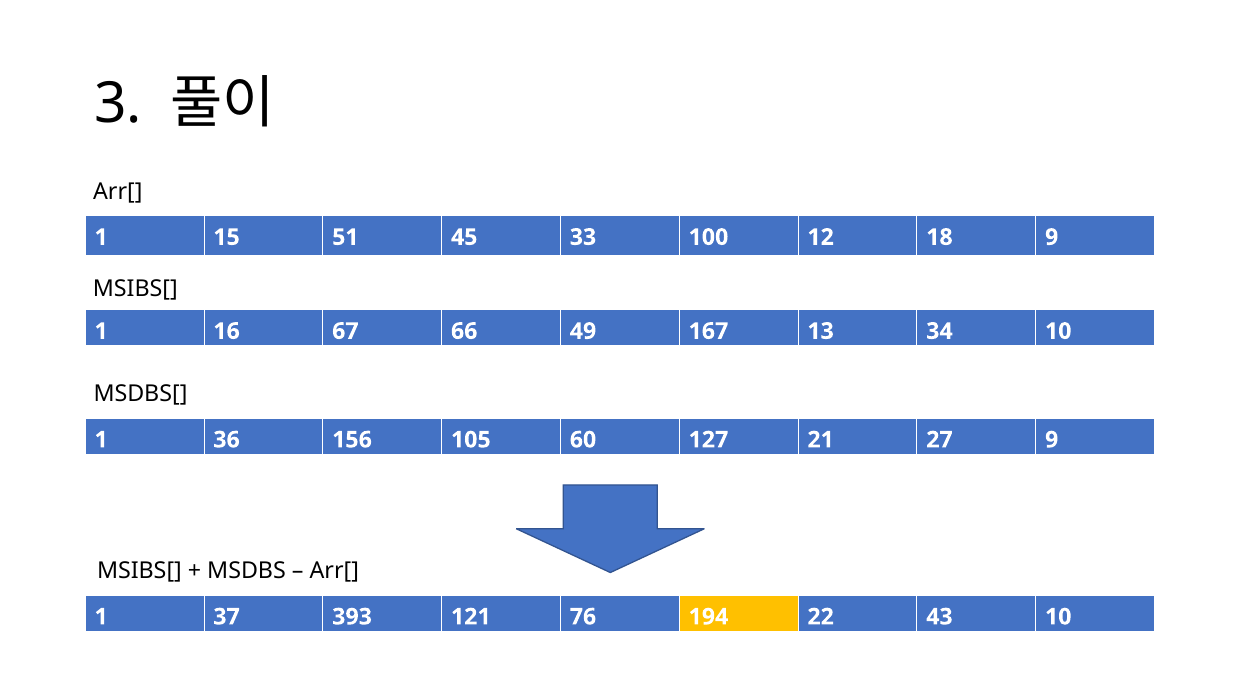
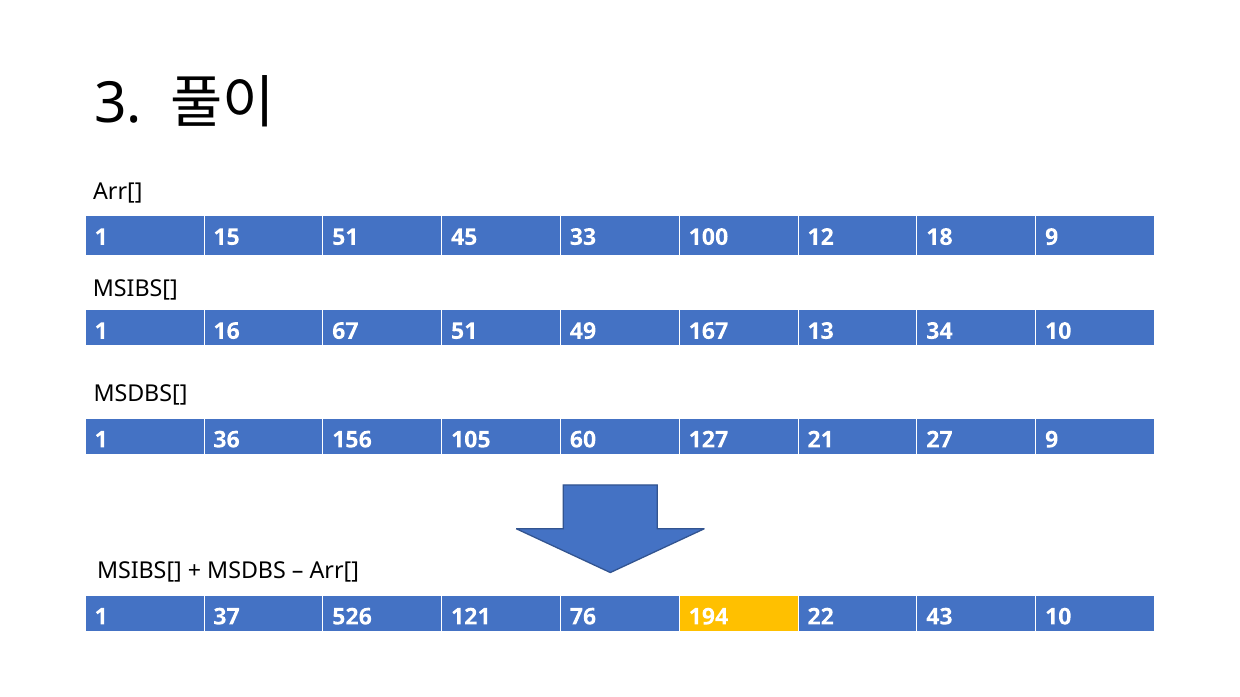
67 66: 66 -> 51 (464, 331)
393: 393 -> 526 (352, 617)
